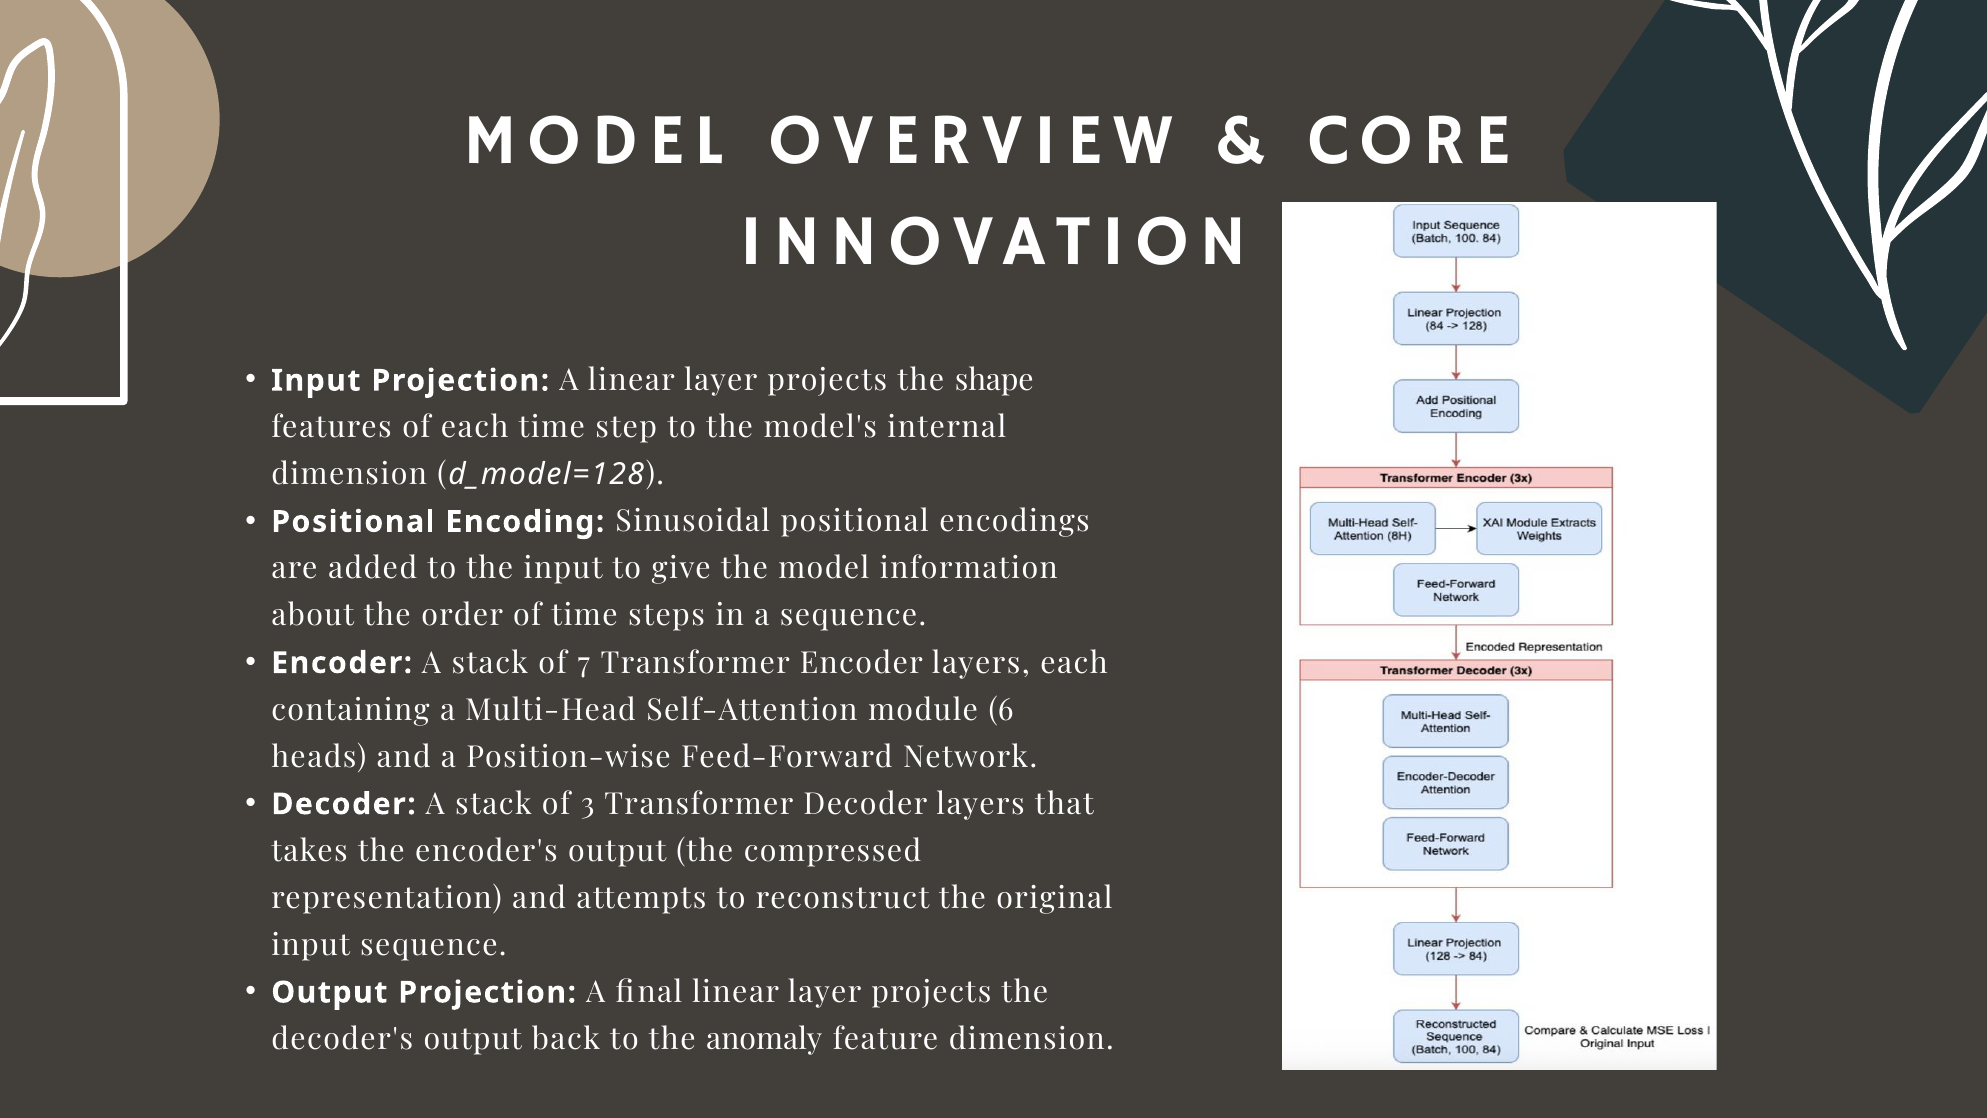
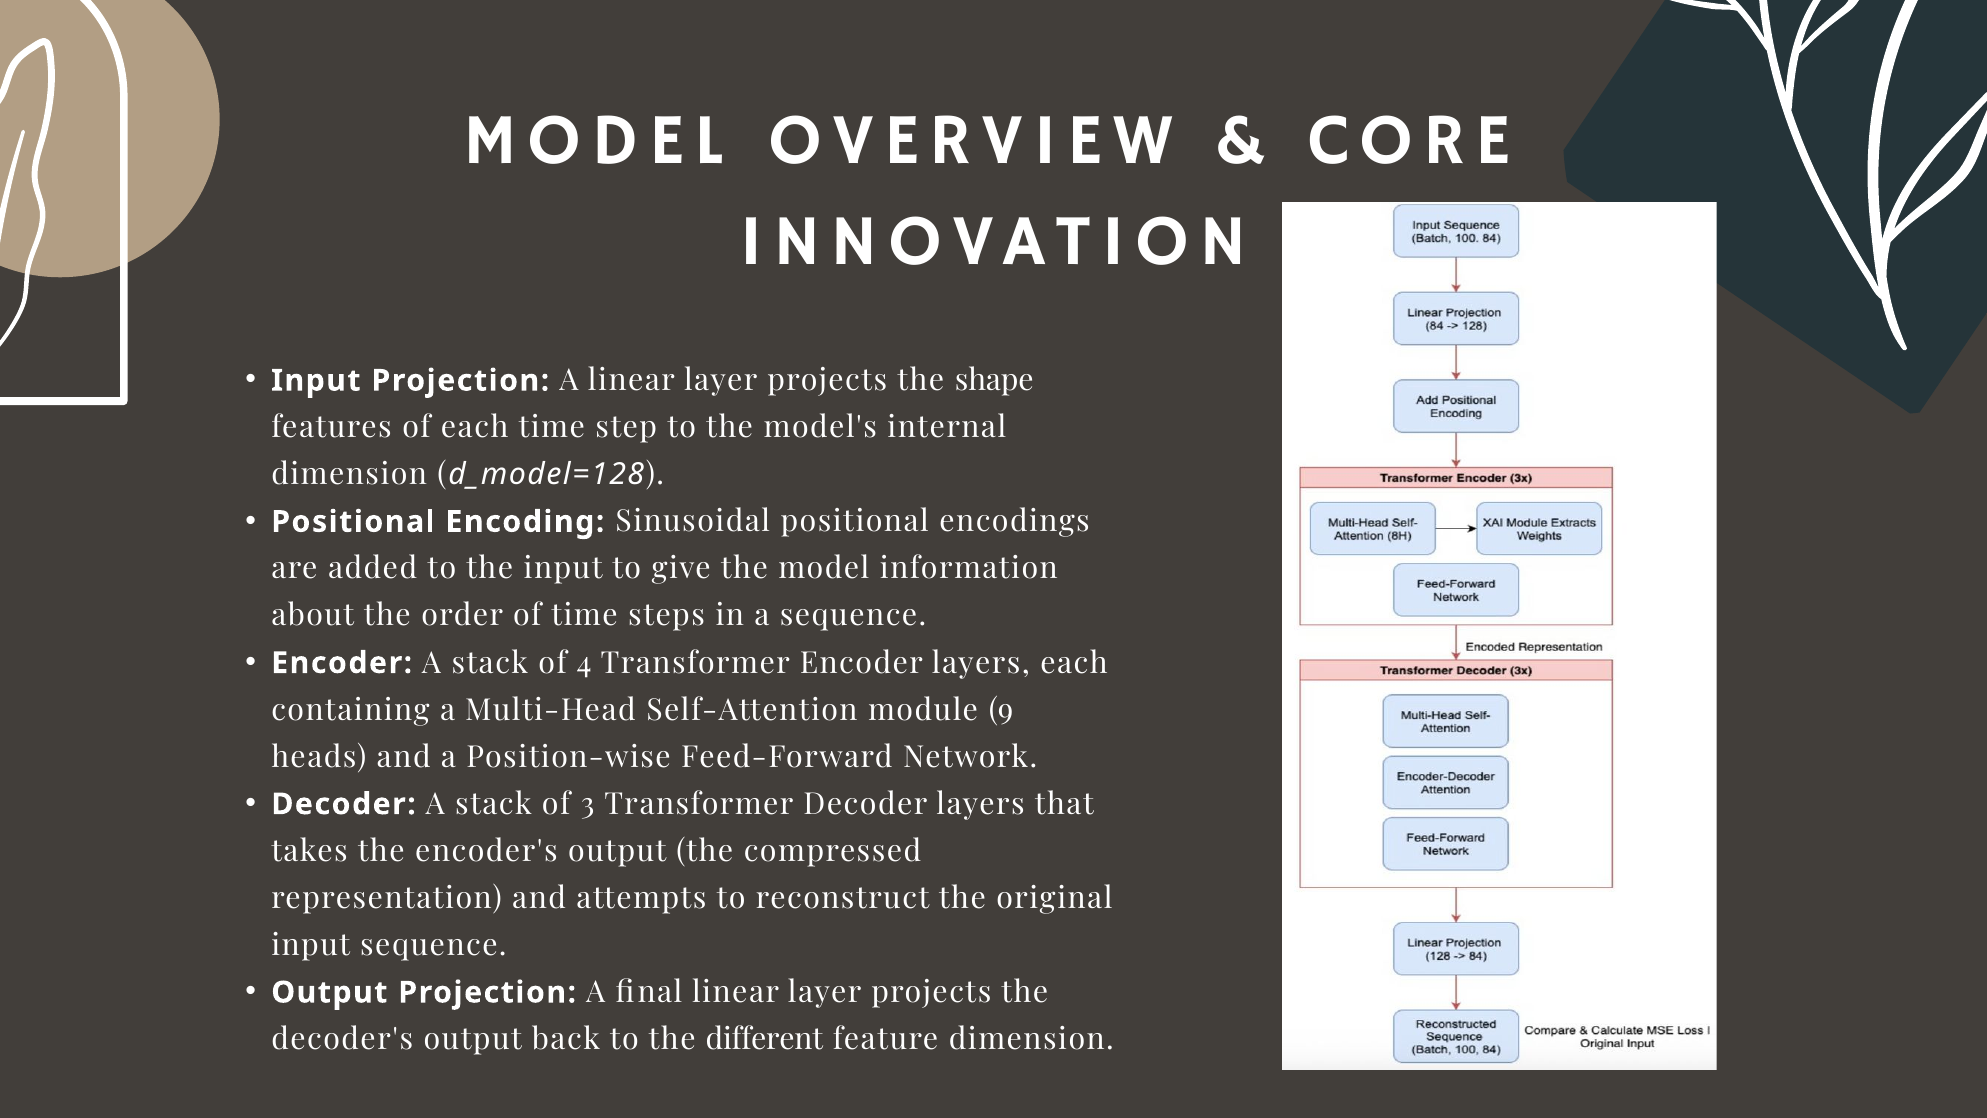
7: 7 -> 4 (584, 663)
6: 6 -> 9 (1001, 710)
anomaly: anomaly -> different (764, 1039)
